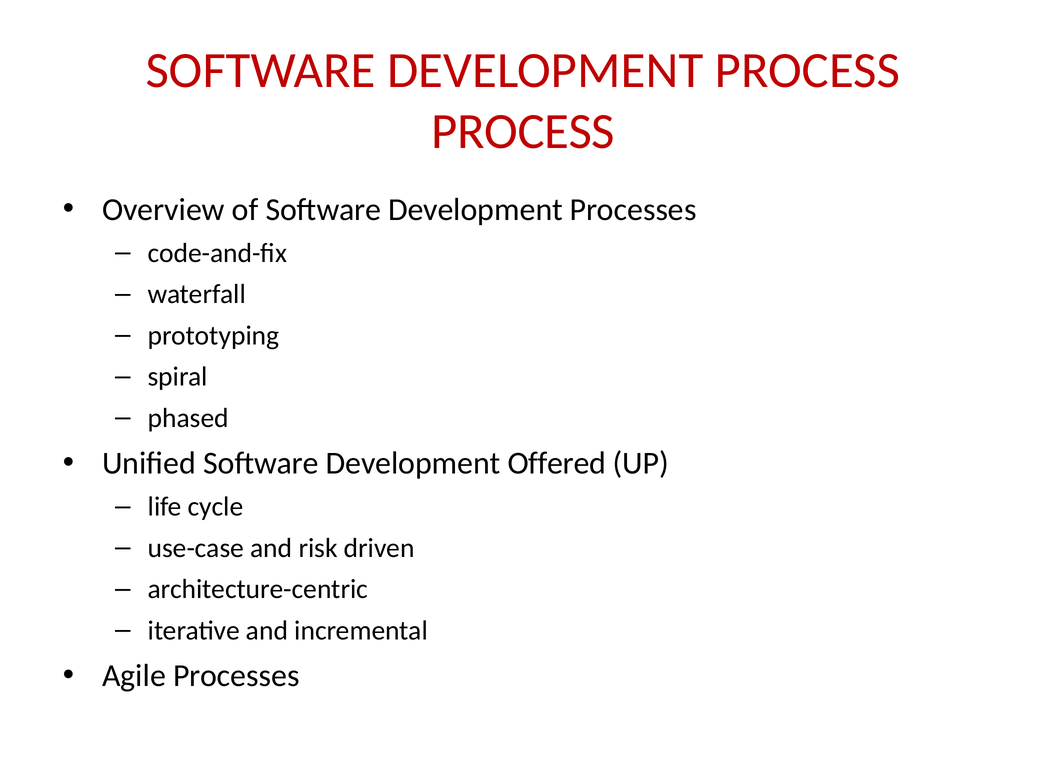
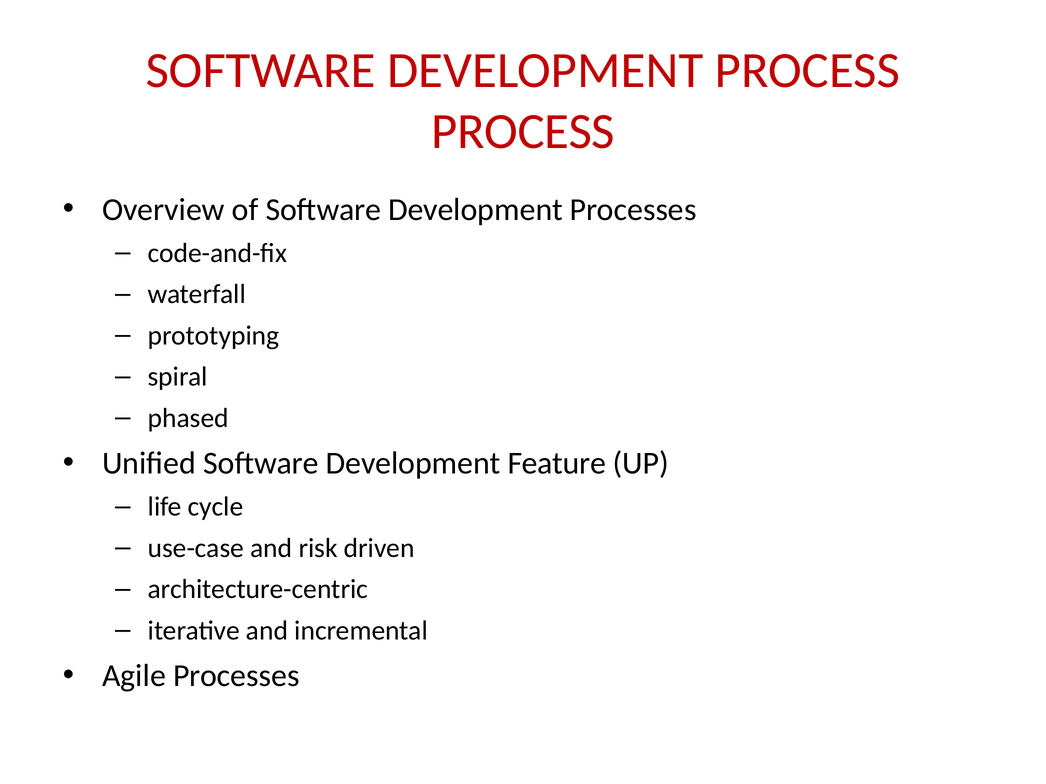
Offered: Offered -> Feature (557, 464)
